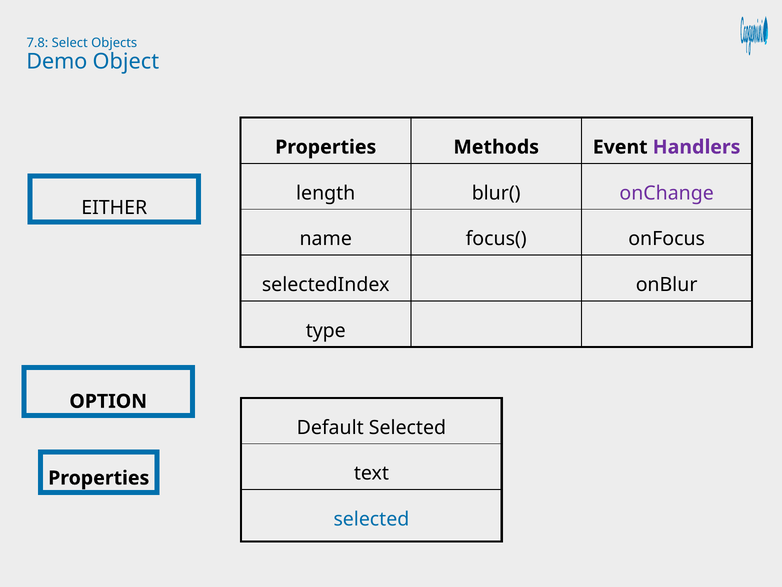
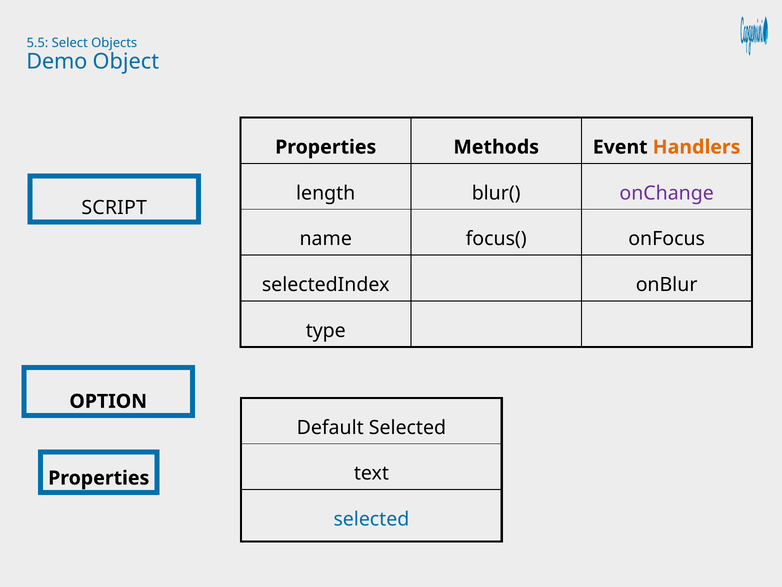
7.8: 7.8 -> 5.5 (37, 43)
Handlers colour: purple -> orange (697, 147)
EITHER: EITHER -> SCRIPT (114, 207)
